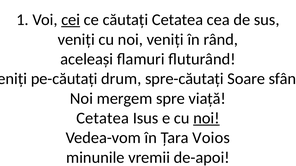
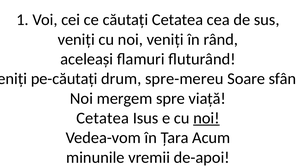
cei underline: present -> none (71, 20)
spre-căutați: spre-căutați -> spre-mereu (184, 79)
Voios: Voios -> Acum (211, 138)
